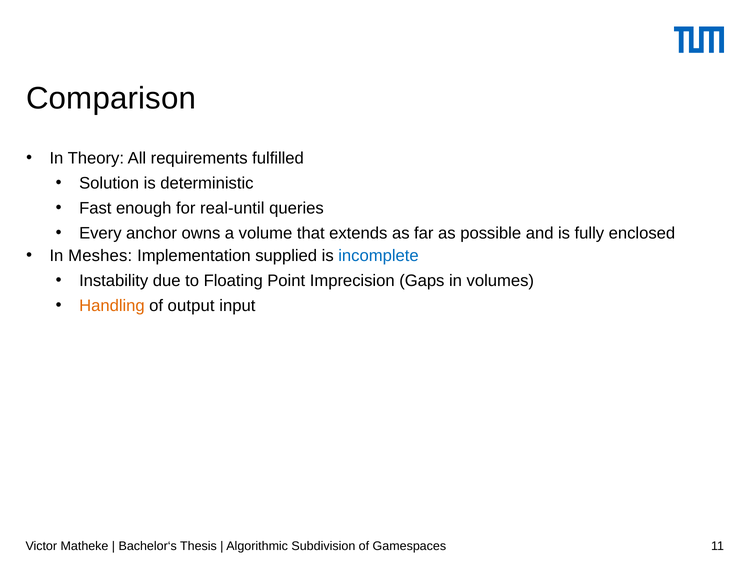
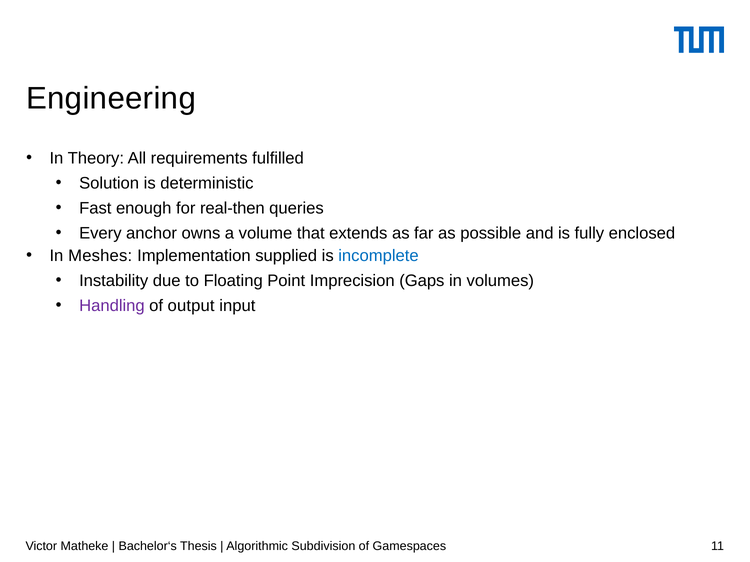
Comparison: Comparison -> Engineering (111, 98)
real-until: real-until -> real-then (232, 208)
Handling colour: orange -> purple (112, 306)
